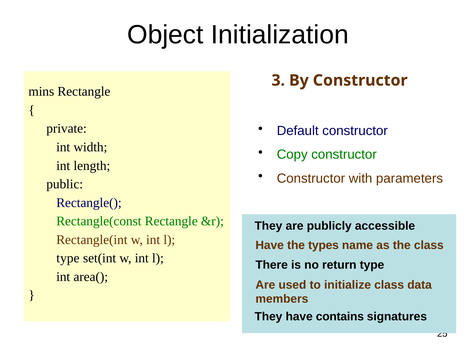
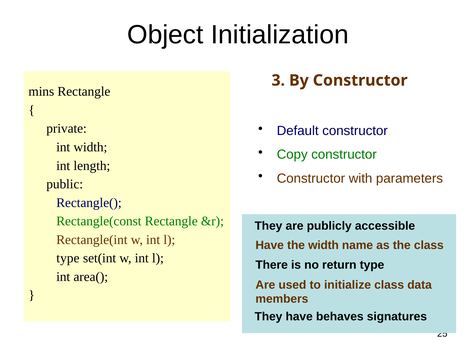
the types: types -> width (324, 245)
contains: contains -> behaves (340, 316)
